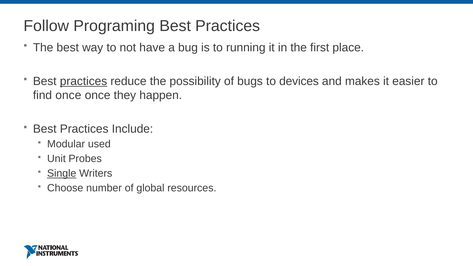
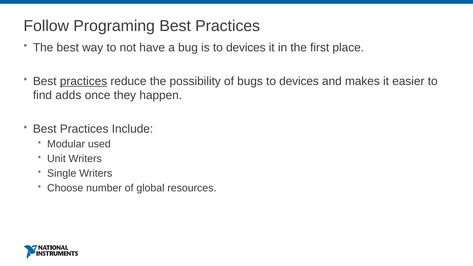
is to running: running -> devices (246, 48)
find once: once -> adds (68, 95)
Unit Probes: Probes -> Writers (85, 159)
Single underline: present -> none (62, 173)
